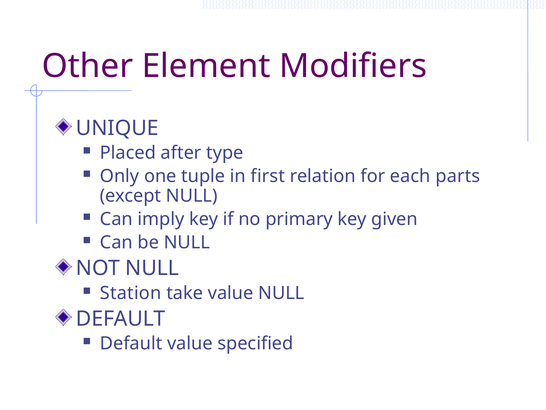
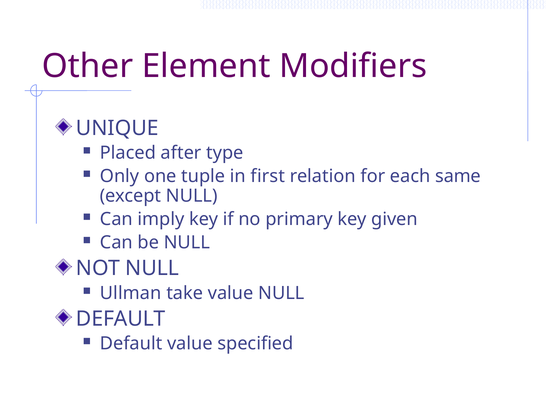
parts: parts -> same (458, 176)
Station: Station -> Ullman (131, 293)
